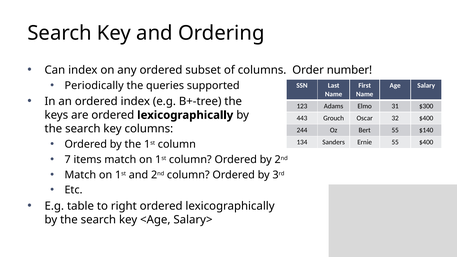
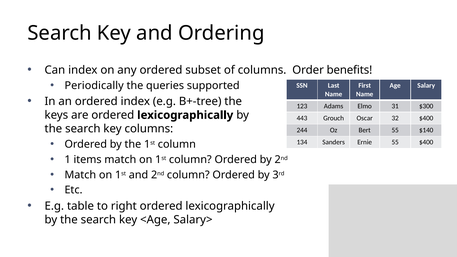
number: number -> benefits (349, 70)
7: 7 -> 1 (68, 160)
